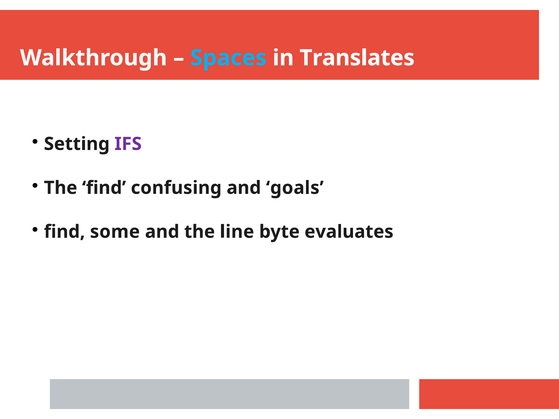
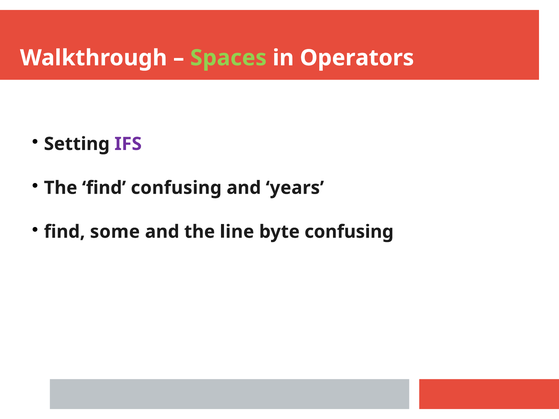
Spaces colour: light blue -> light green (228, 58)
Translates: Translates -> Operators (357, 58)
goals: goals -> years (295, 188)
byte evaluates: evaluates -> confusing (349, 232)
